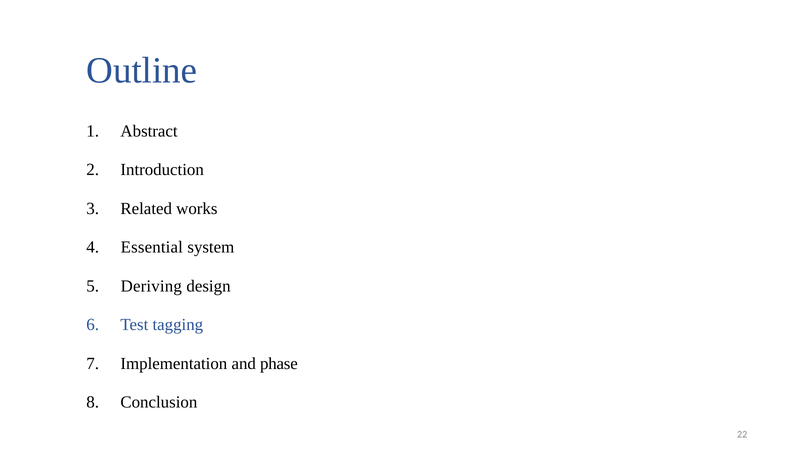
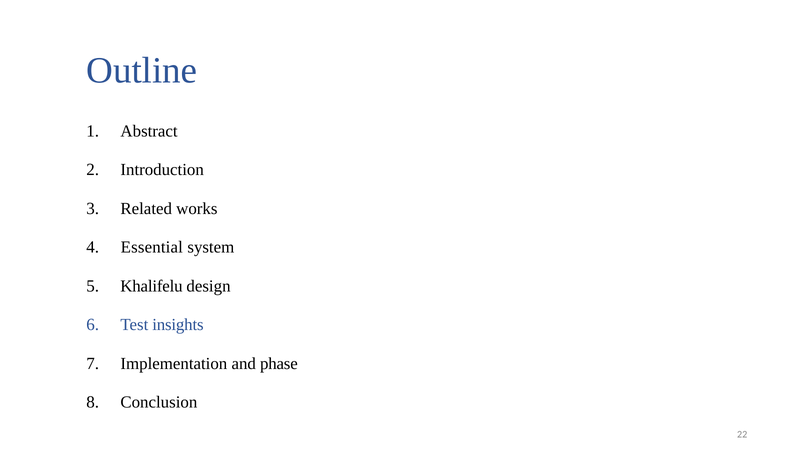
Deriving: Deriving -> Khalifelu (151, 286)
tagging: tagging -> insights (178, 325)
